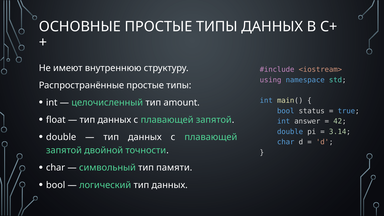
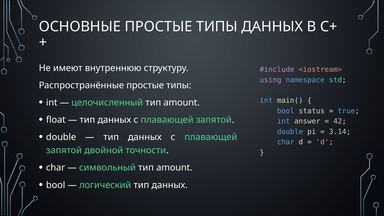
символьный тип памяти: памяти -> amount (174, 168)
